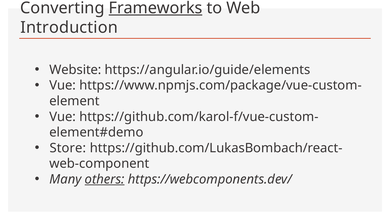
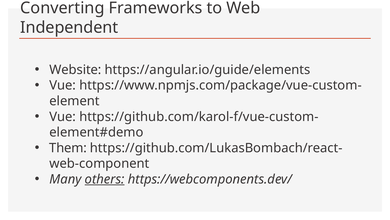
Frameworks underline: present -> none (156, 8)
Introduction: Introduction -> Independent (69, 28)
Store: Store -> Them (68, 148)
